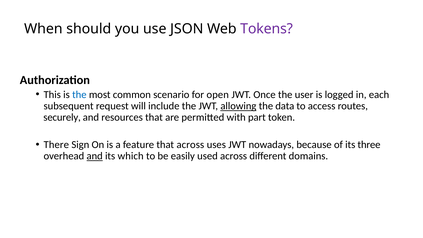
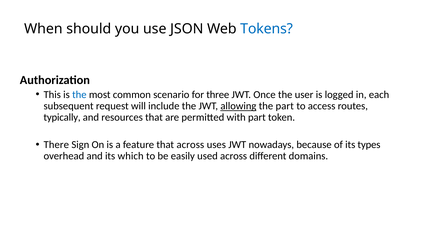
Tokens colour: purple -> blue (267, 29)
open: open -> three (218, 95)
the data: data -> part (285, 106)
securely: securely -> typically (62, 117)
three: three -> types (369, 145)
and underline: present -> none (95, 156)
